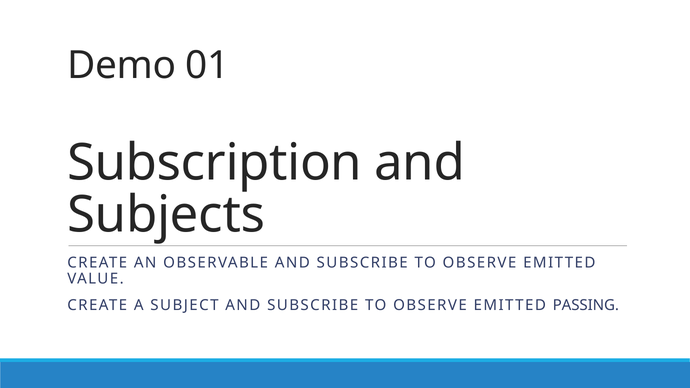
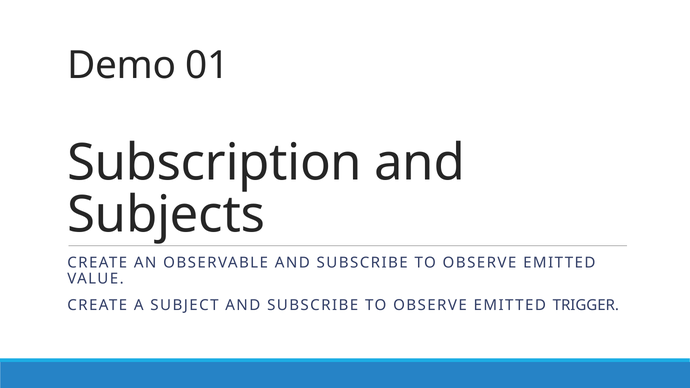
PASSING: PASSING -> TRIGGER (586, 305)
